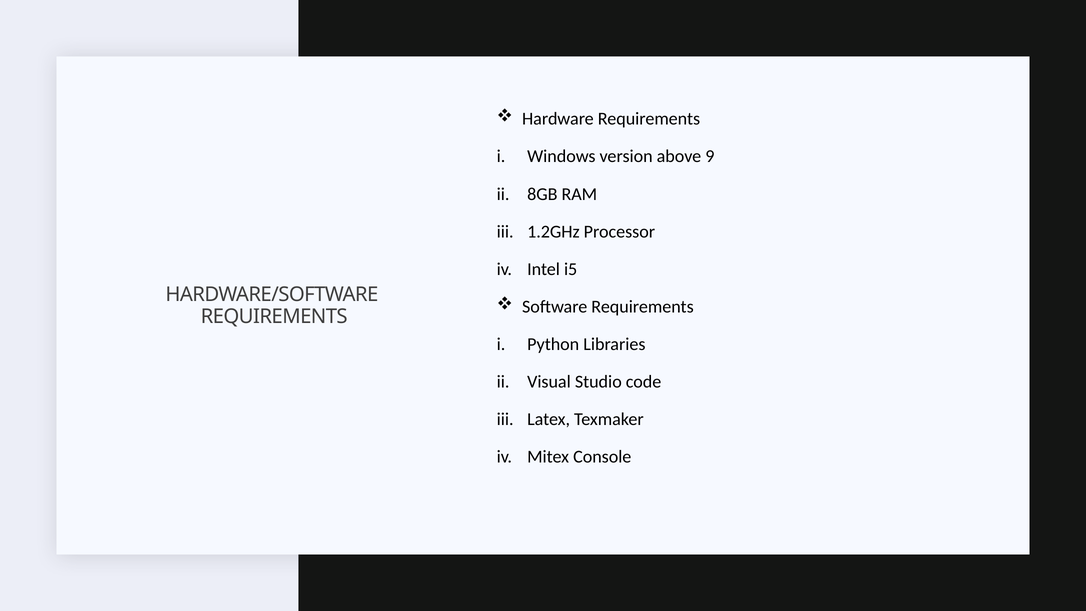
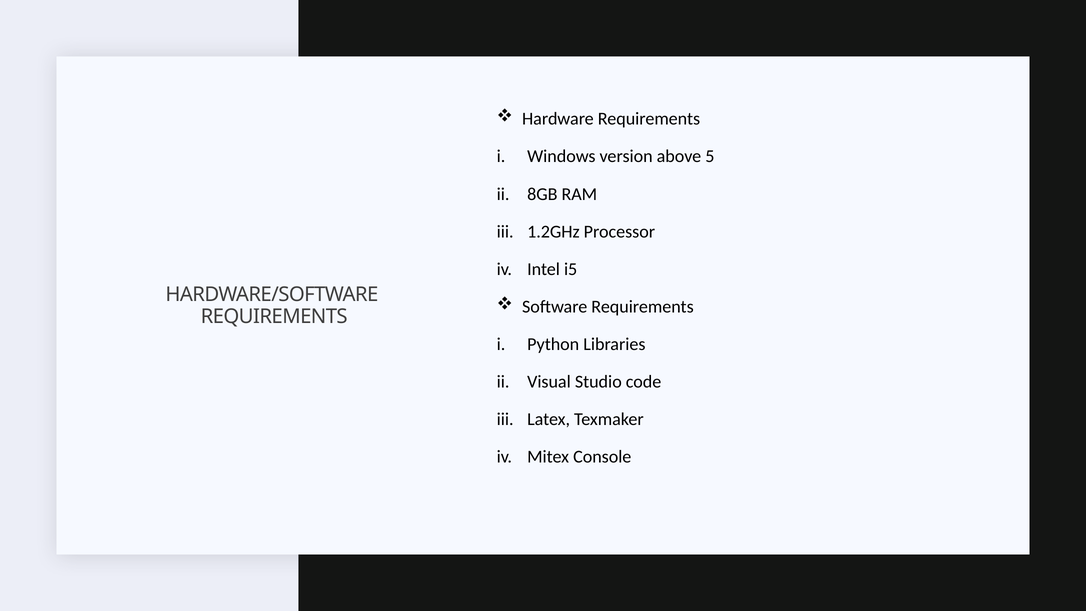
9: 9 -> 5 (710, 156)
